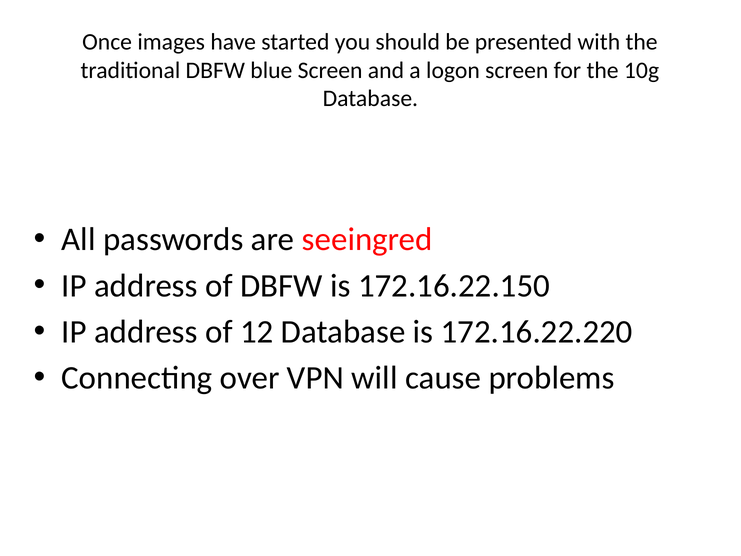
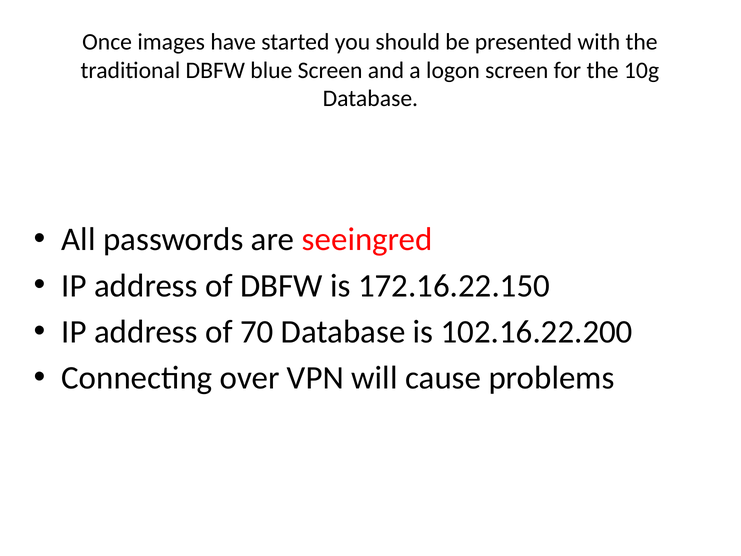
12: 12 -> 70 (257, 332)
172.16.22.220: 172.16.22.220 -> 102.16.22.200 (537, 332)
